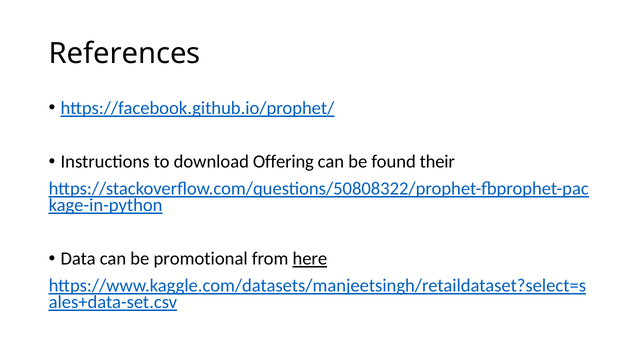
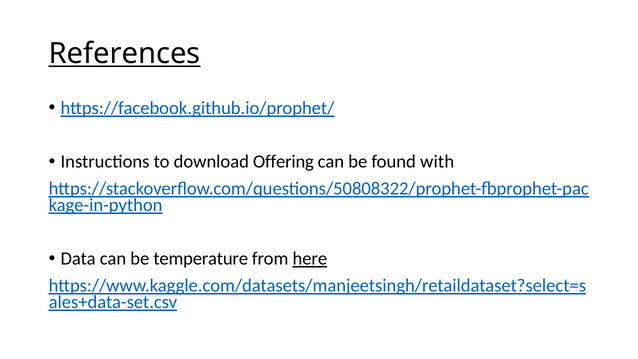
References underline: none -> present (125, 54)
their: their -> with (437, 162)
promotional: promotional -> temperature (201, 259)
